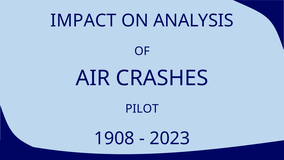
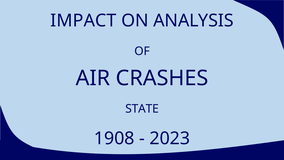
PILOT: PILOT -> STATE (142, 109)
